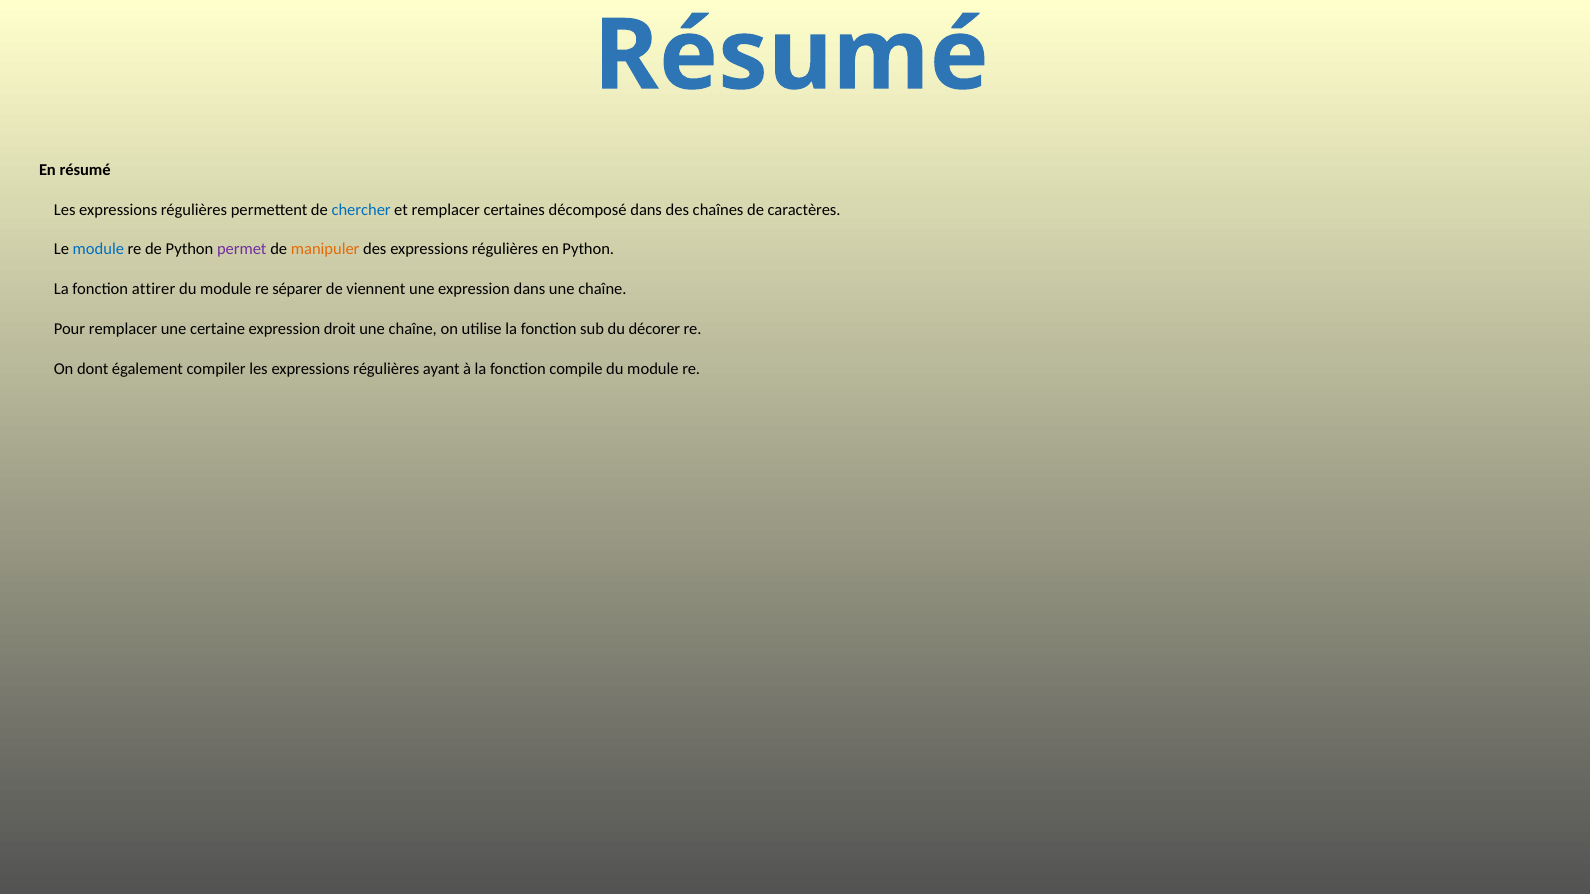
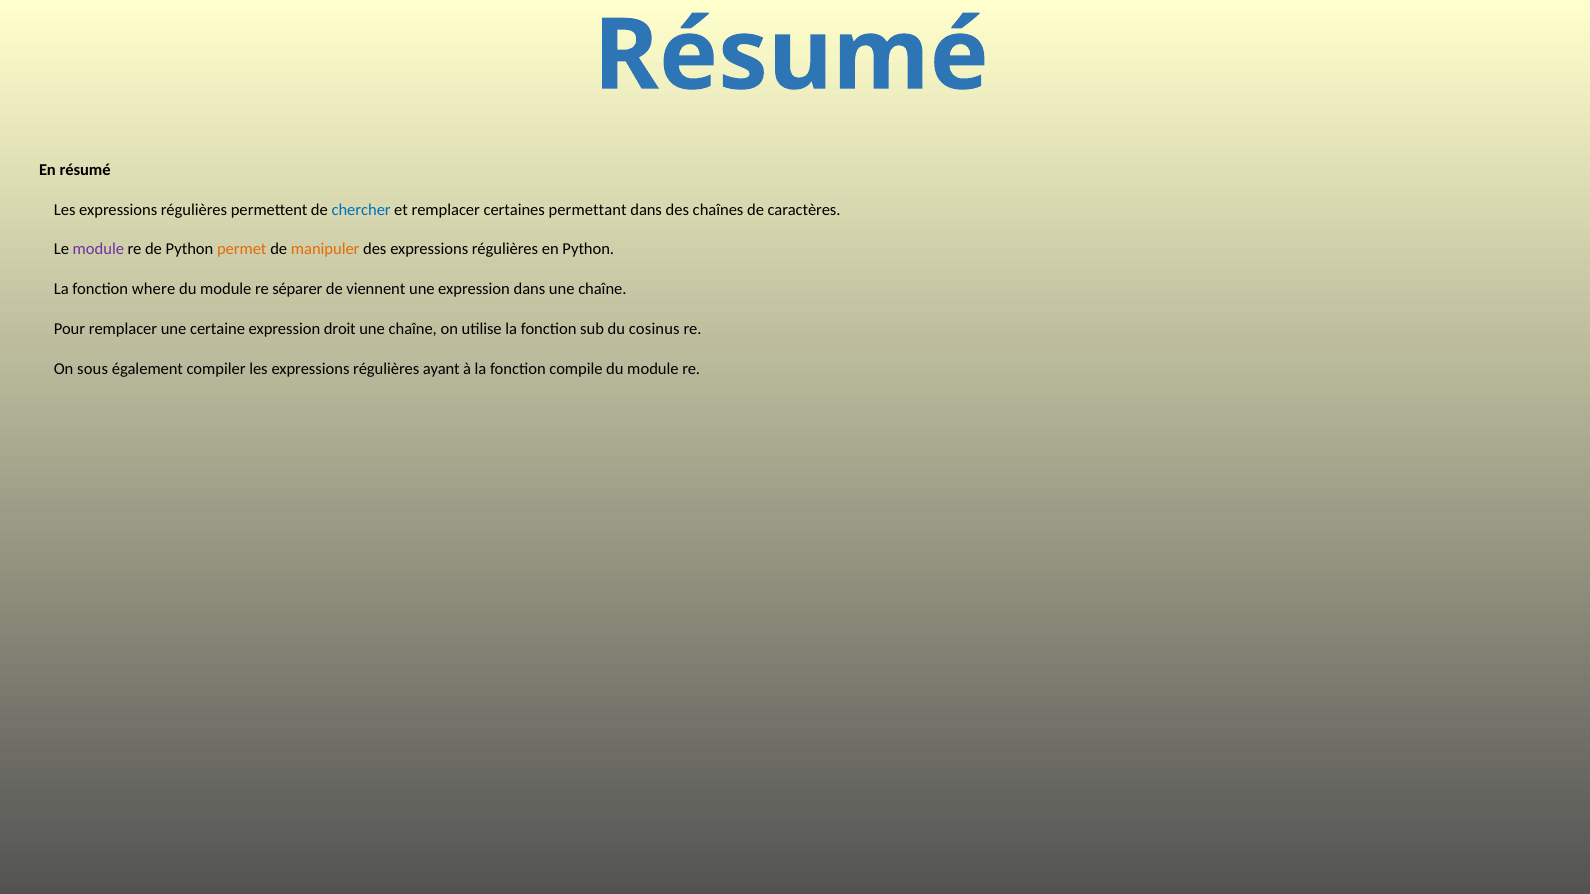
décomposé: décomposé -> permettant (588, 210)
module colour: blue -> purple (98, 250)
permet colour: purple -> orange (242, 250)
attirer: attirer -> where (154, 289)
décorer: décorer -> cosinus (654, 329)
dont: dont -> sous (93, 369)
